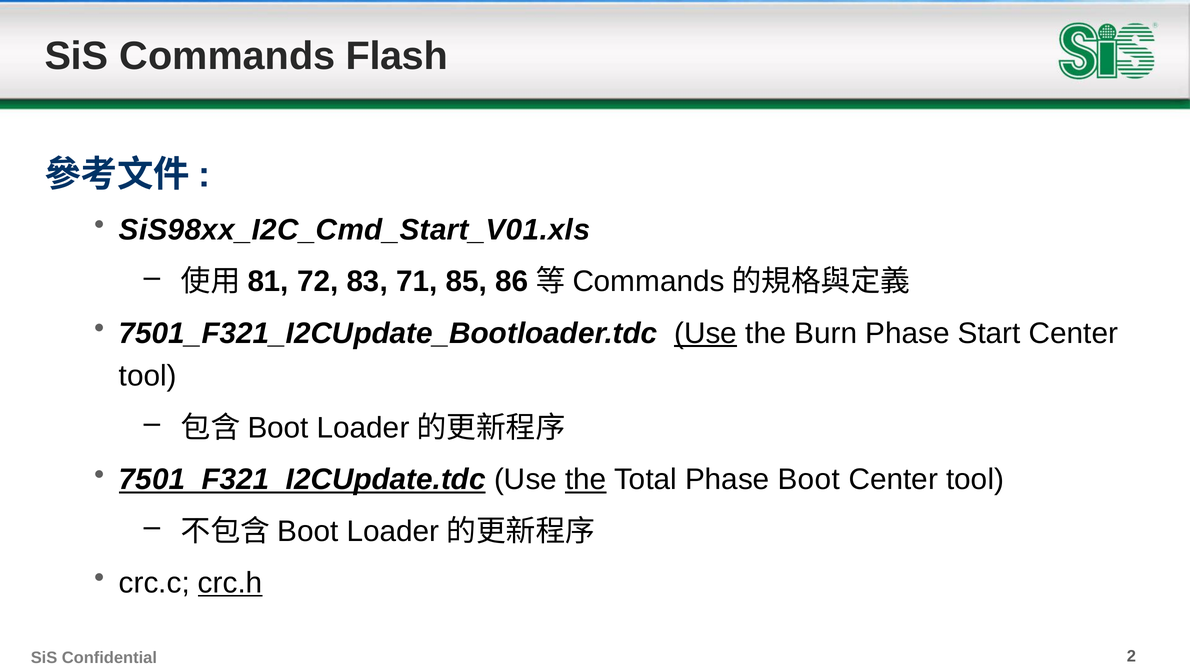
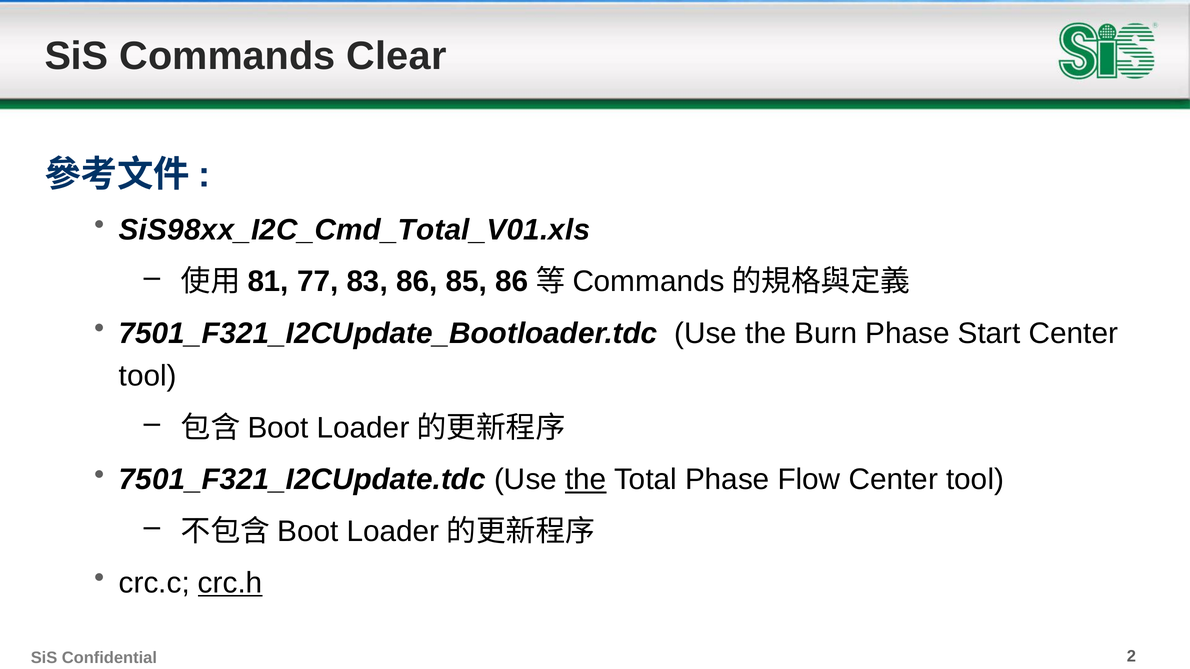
Flash: Flash -> Clear (396, 56)
SiS98xx_I2C_Cmd_Start_V01.xls: SiS98xx_I2C_Cmd_Start_V01.xls -> SiS98xx_I2C_Cmd_Total_V01.xls (355, 230)
72: 72 -> 77 (318, 282)
71: 71 -> 86 (417, 282)
Use underline: present -> none (706, 334)
7501_F321_I2CUpdate.tdc underline: present -> none (302, 480)
Boot: Boot -> Flow (809, 480)
